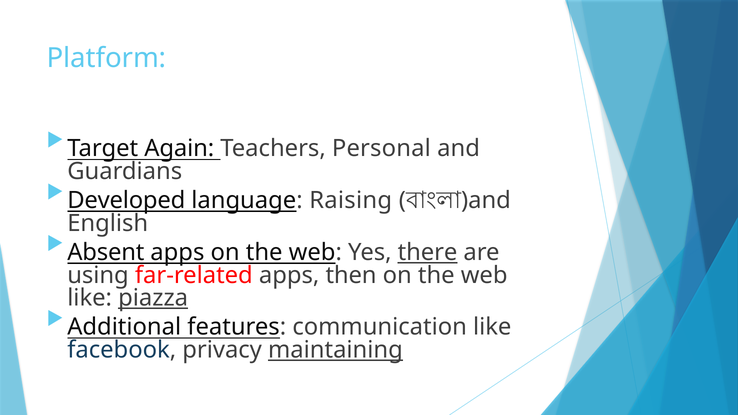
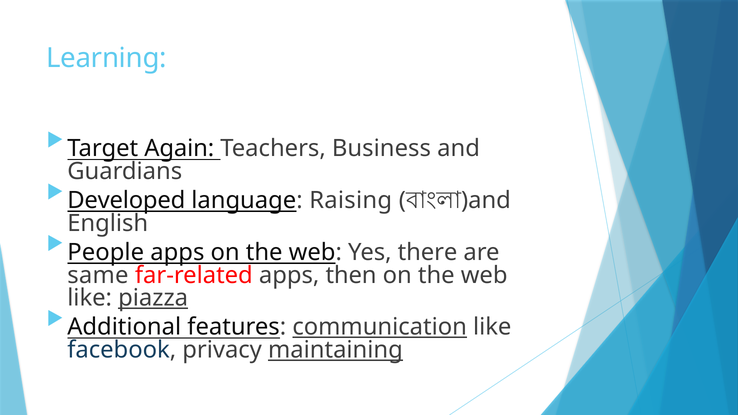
Platform: Platform -> Learning (106, 58)
Personal: Personal -> Business (381, 149)
Absent: Absent -> People (106, 252)
there underline: present -> none (428, 252)
using: using -> same (98, 275)
communication underline: none -> present (380, 327)
